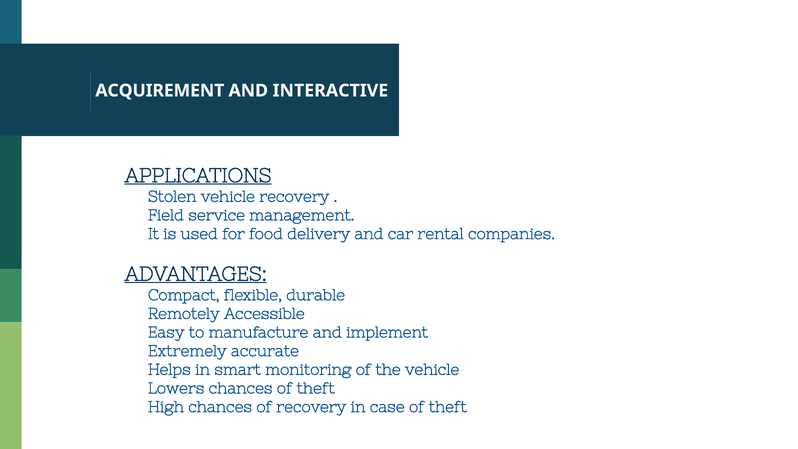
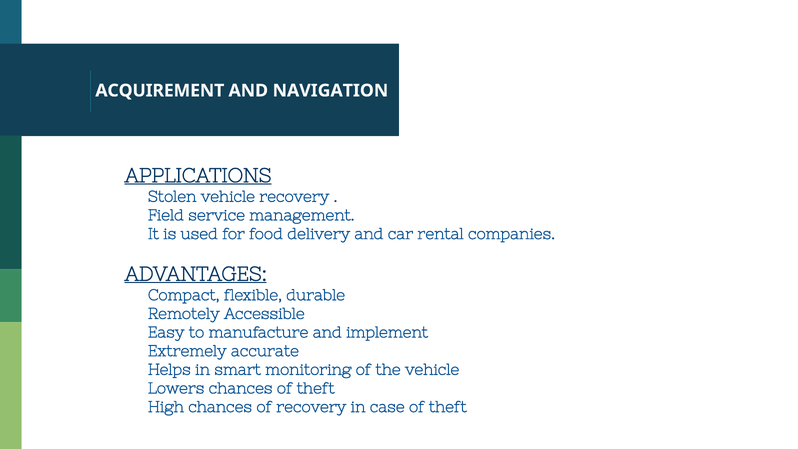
INTERACTIVE: INTERACTIVE -> NAVIGATION (330, 91)
